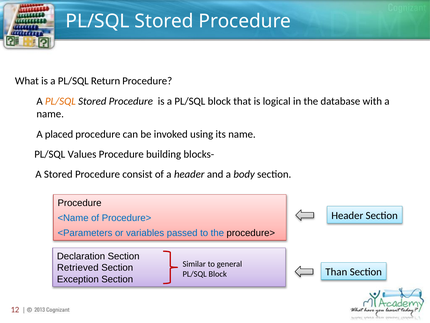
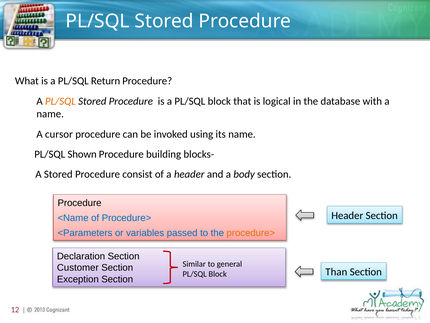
placed: placed -> cursor (59, 134)
Values: Values -> Shown (82, 154)
procedure> colour: black -> orange (251, 233)
Retrieved: Retrieved -> Customer (78, 267)
